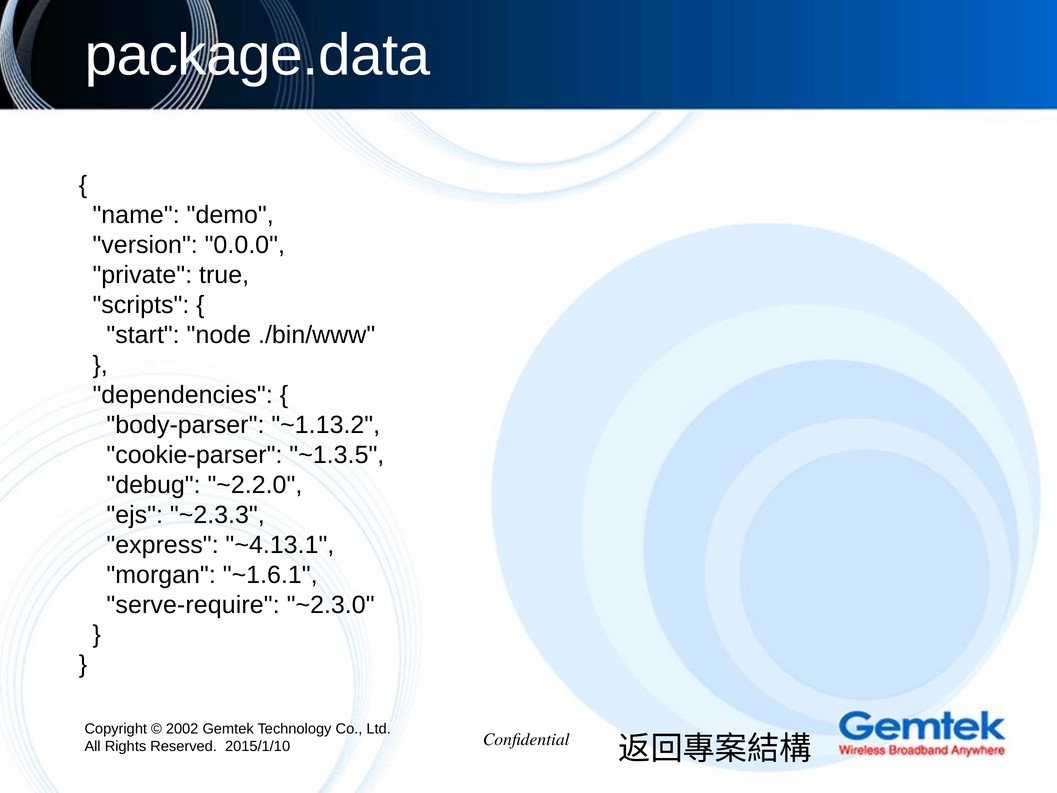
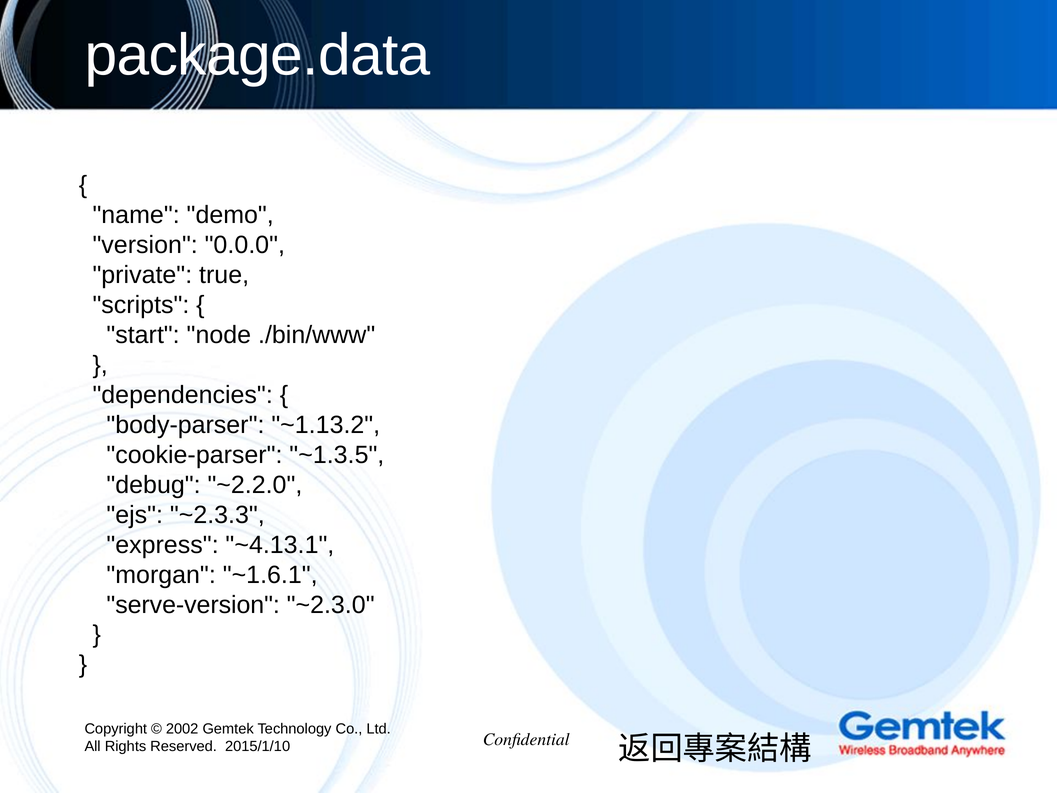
serve-require: serve-require -> serve-version (193, 605)
